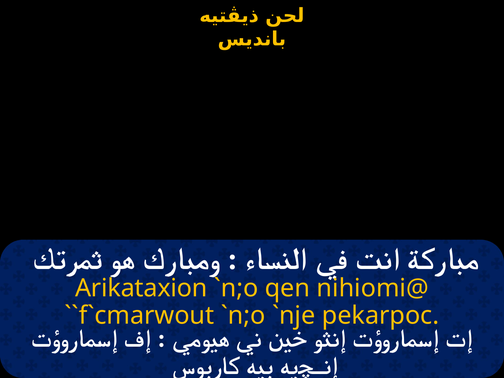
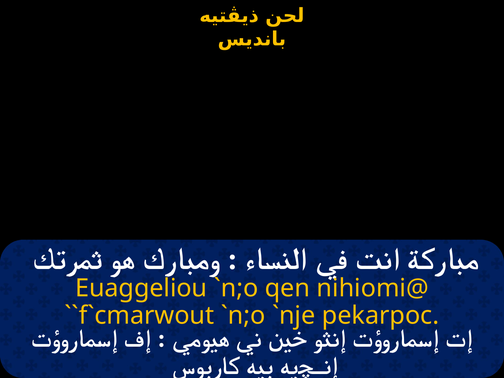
Arikataxion: Arikataxion -> Euaggeliou (141, 288)
